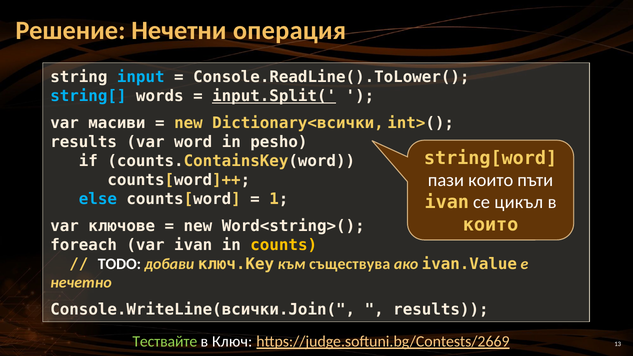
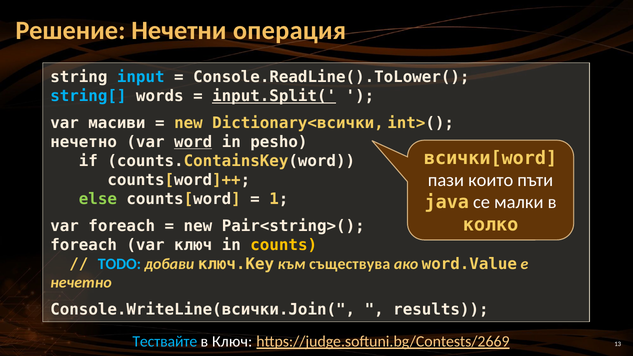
results: results -> нечетно (84, 142)
word underline: none -> present (193, 142)
string[word: string[word -> всички[word (491, 158)
else colour: light blue -> light green (98, 199)
ivan: ivan -> java (447, 202)
цикъл: цикъл -> малки (519, 202)
които: които -> колко (491, 225)
var ключове: ключове -> foreach (122, 226)
Word<string>(: Word<string>( -> Pair<string>( (293, 226)
var ivan: ivan -> ключ (193, 245)
TODO colour: white -> light blue (119, 264)
ivan.Value: ivan.Value -> word.Value (469, 264)
Тествайте colour: light green -> light blue (165, 342)
